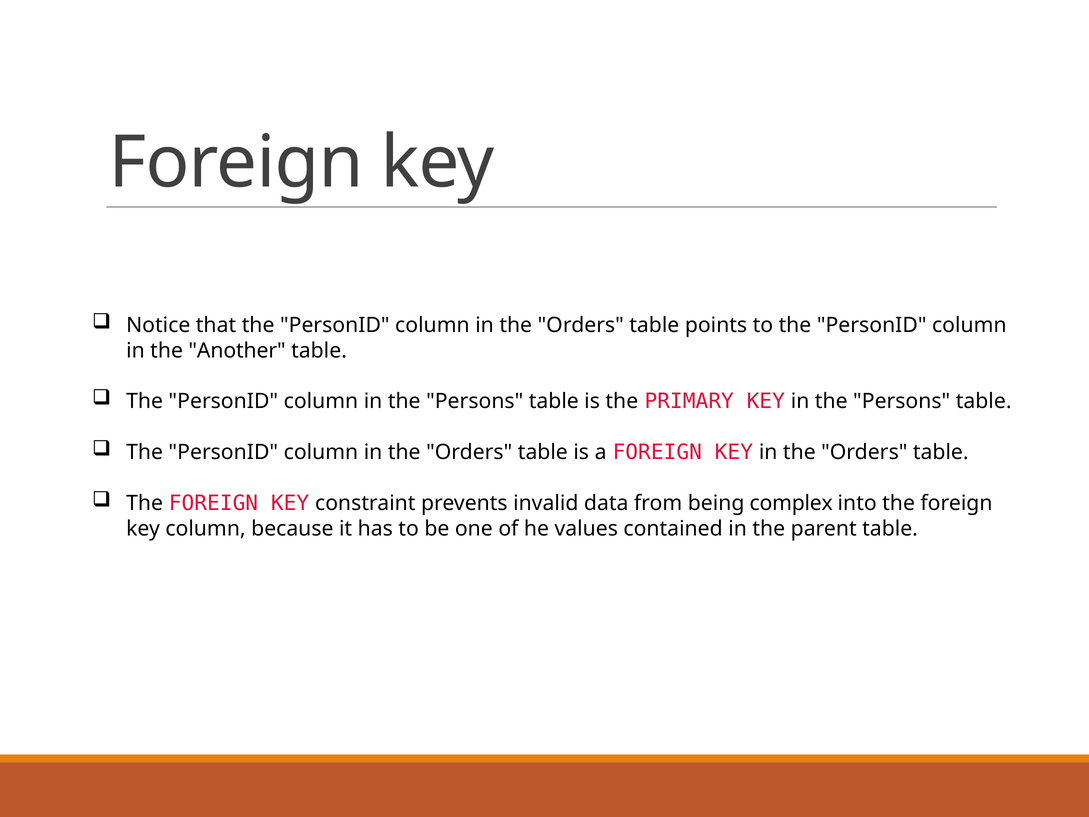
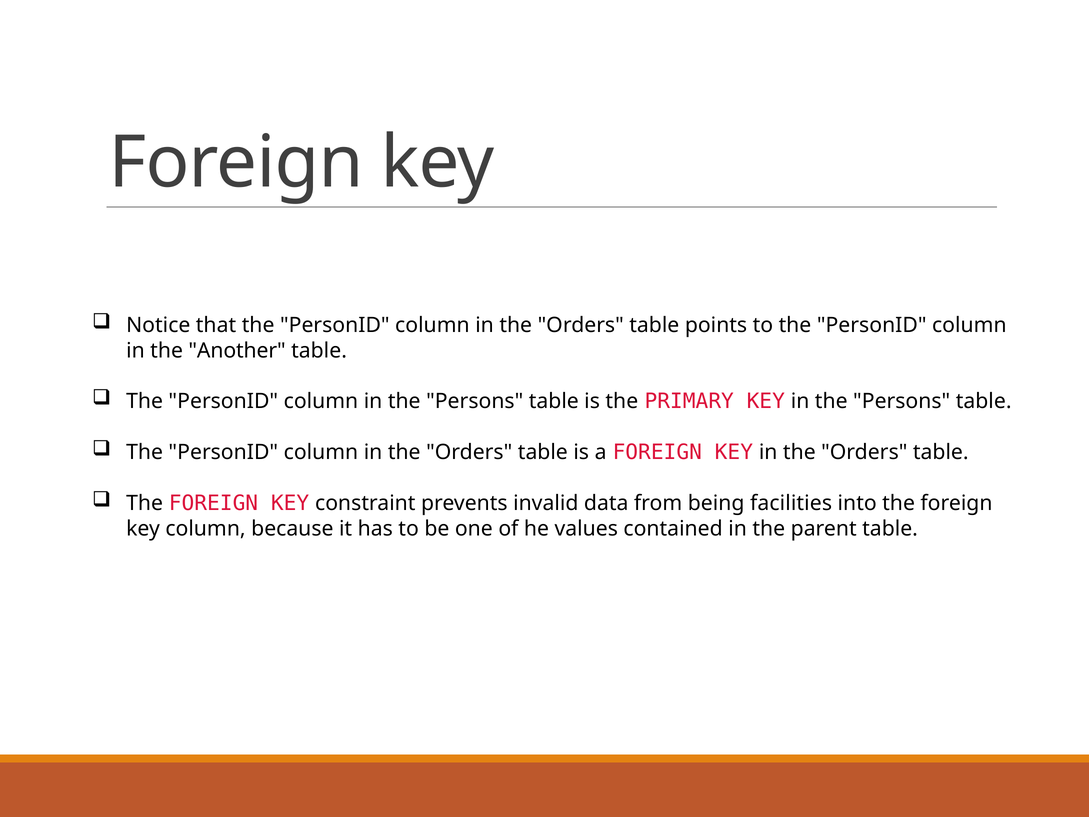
complex: complex -> facilities (791, 503)
